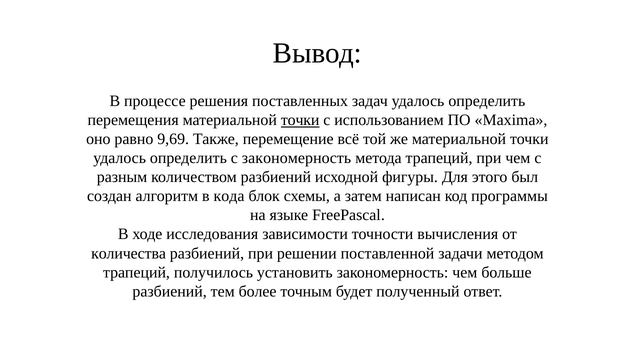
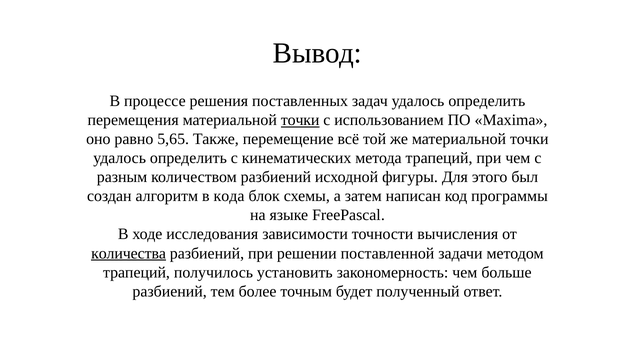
9,69: 9,69 -> 5,65 (173, 139)
с закономерность: закономерность -> кинематических (297, 158)
количества underline: none -> present (129, 253)
